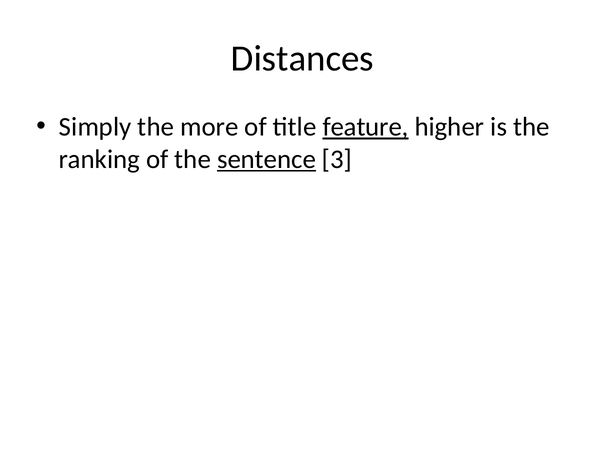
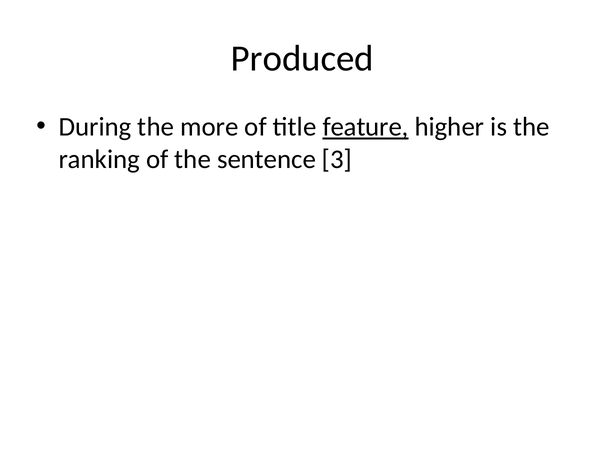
Distances: Distances -> Produced (302, 59)
Simply: Simply -> During (95, 127)
sentence underline: present -> none (266, 159)
